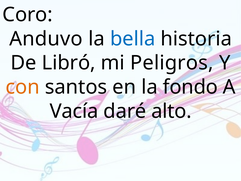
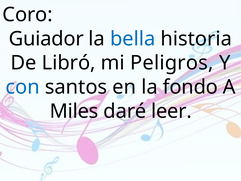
Anduvo: Anduvo -> Guiador (46, 39)
con colour: orange -> blue (23, 87)
Vacía: Vacía -> Miles (74, 111)
alto: alto -> leer (171, 111)
